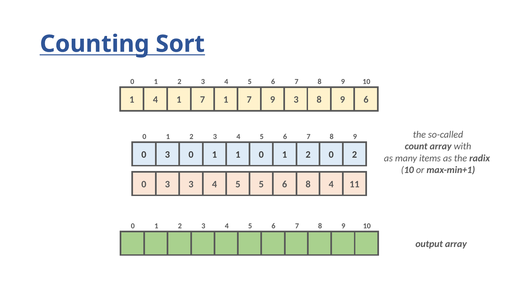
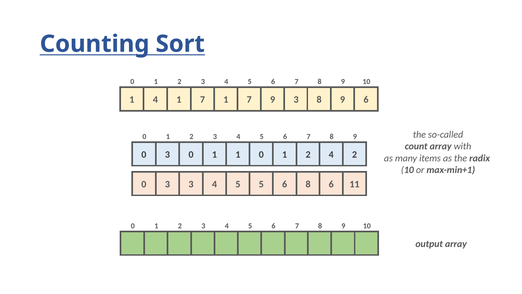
1 2 0: 0 -> 4 (331, 154)
8 4: 4 -> 6 (331, 184)
